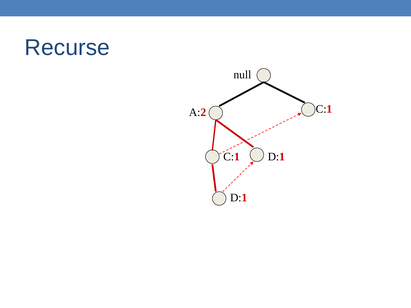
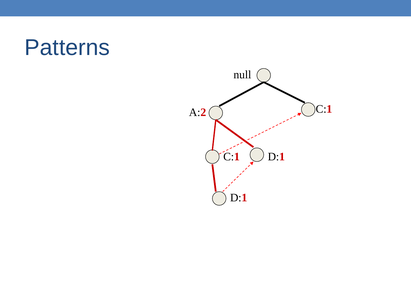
Recurse: Recurse -> Patterns (67, 48)
